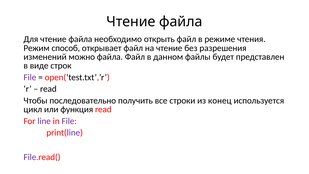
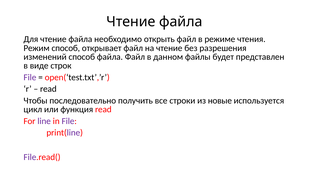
изменений можно: можно -> способ (82, 57)
конец: конец -> новые (220, 101)
